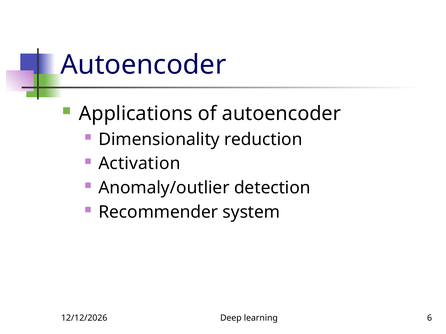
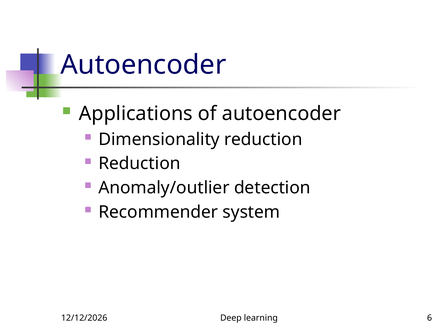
Activation: Activation -> Reduction (139, 164)
